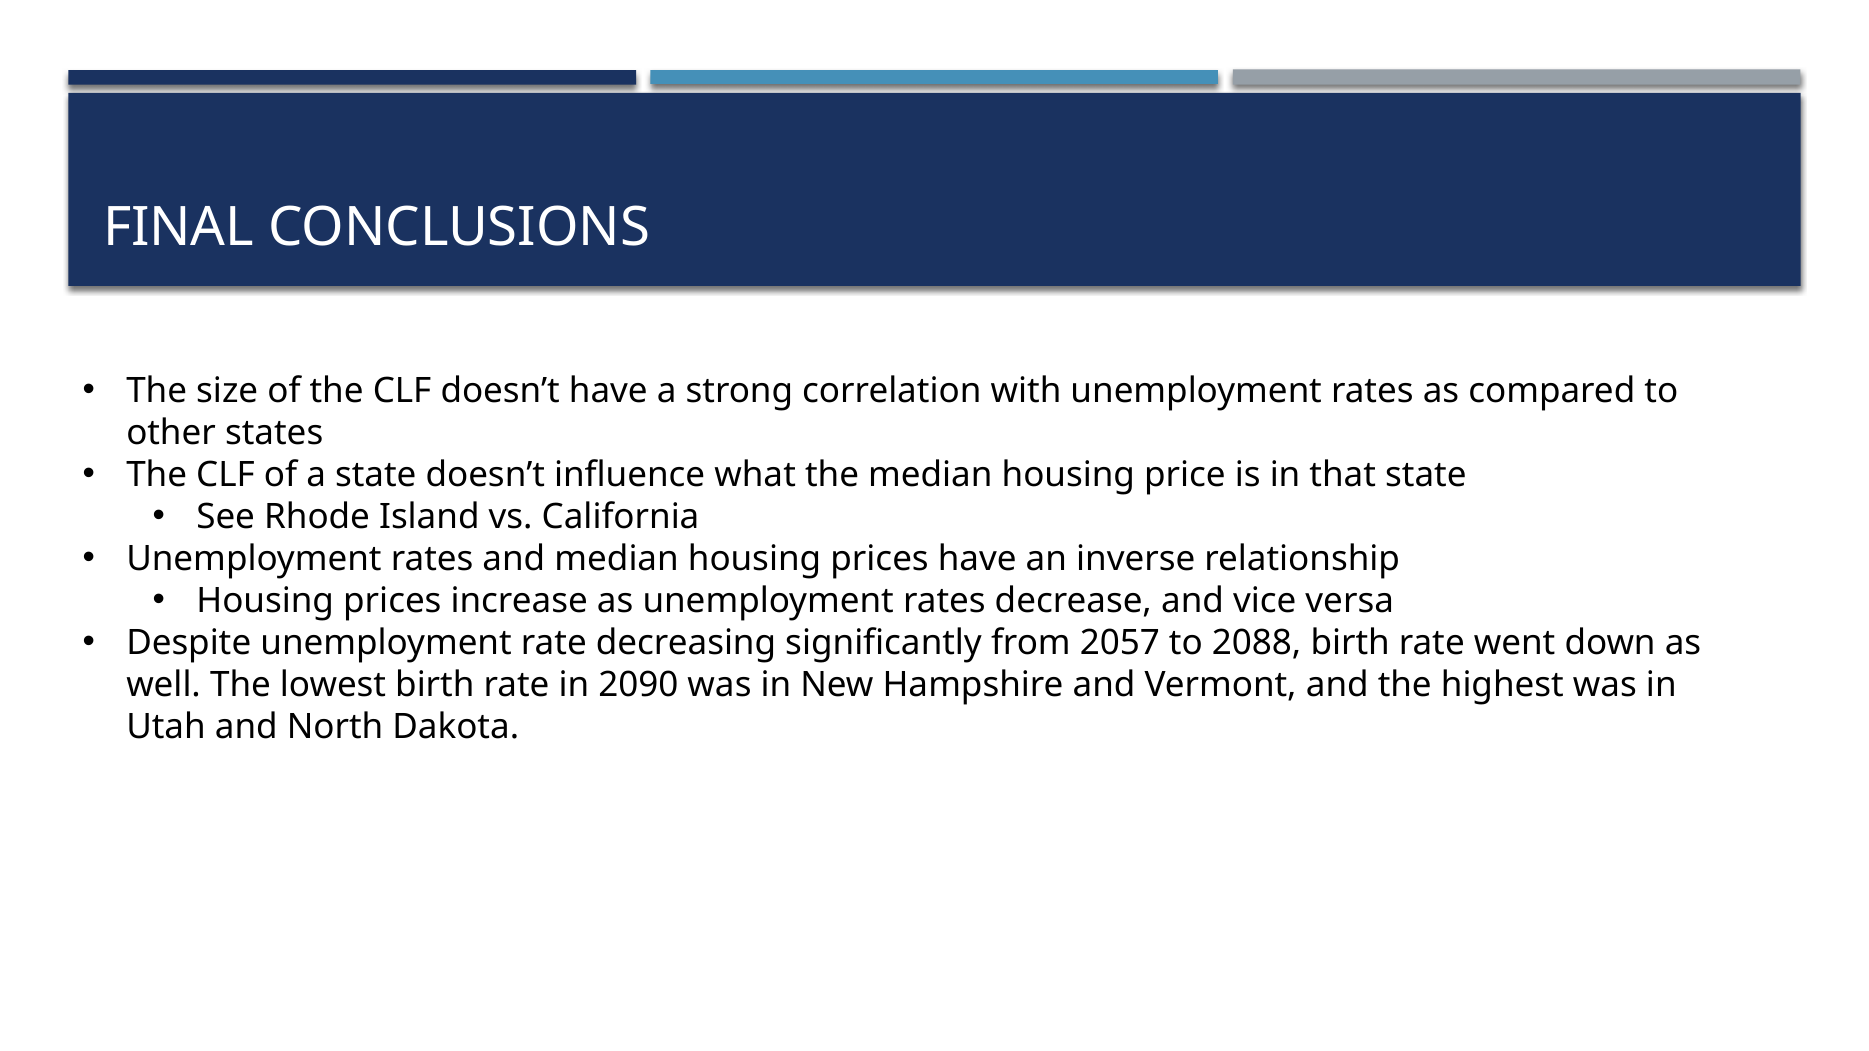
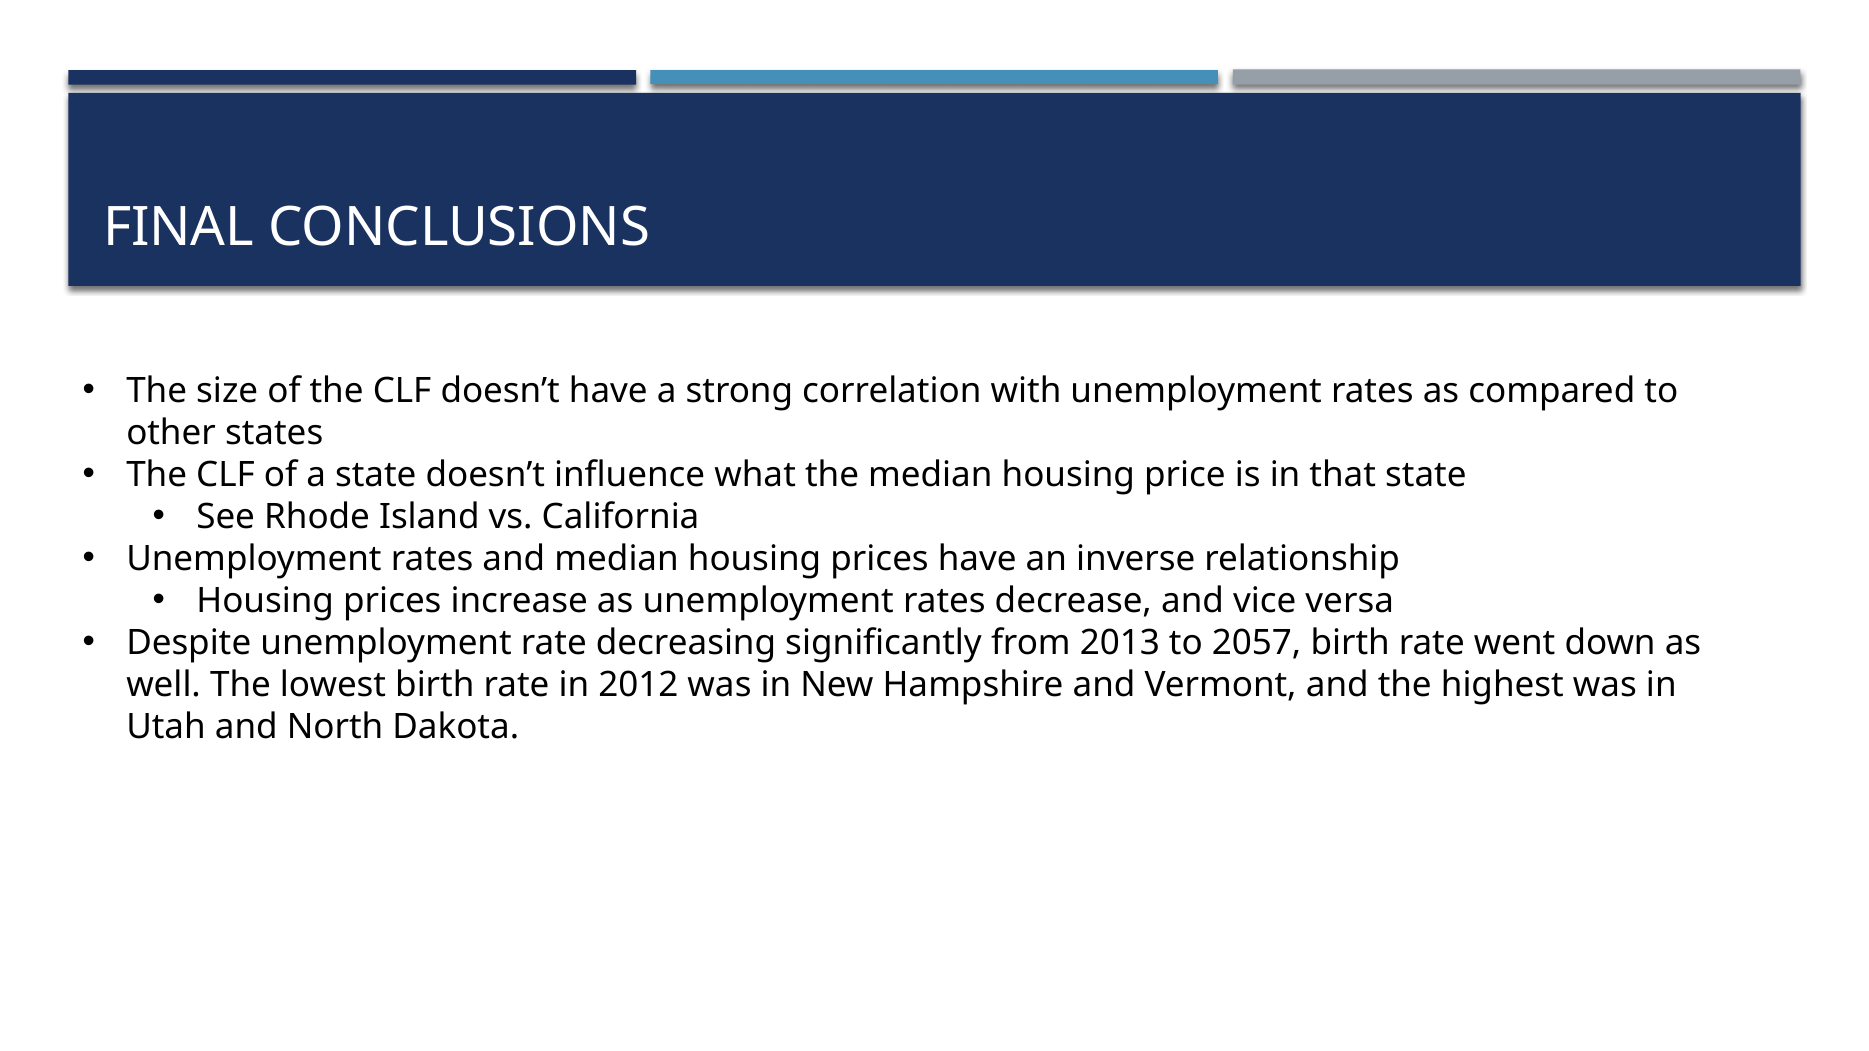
2057: 2057 -> 2013 (1120, 643)
2088: 2088 -> 2057 (1257, 643)
2090: 2090 -> 2012 (638, 685)
